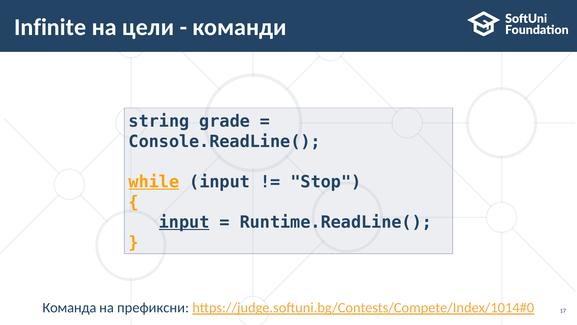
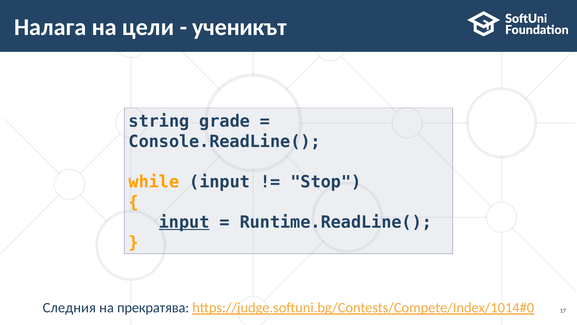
Infinite: Infinite -> Налага (50, 27)
команди: команди -> ученикът (240, 27)
while underline: present -> none (154, 182)
Команда: Команда -> Следния (69, 307)
префиксни: префиксни -> прекратява (153, 307)
